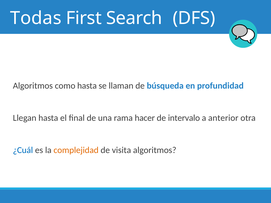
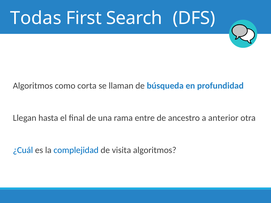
como hasta: hasta -> corta (87, 86)
hacer: hacer -> entre (145, 118)
intervalo: intervalo -> ancestro (184, 118)
complejidad colour: orange -> blue (76, 150)
